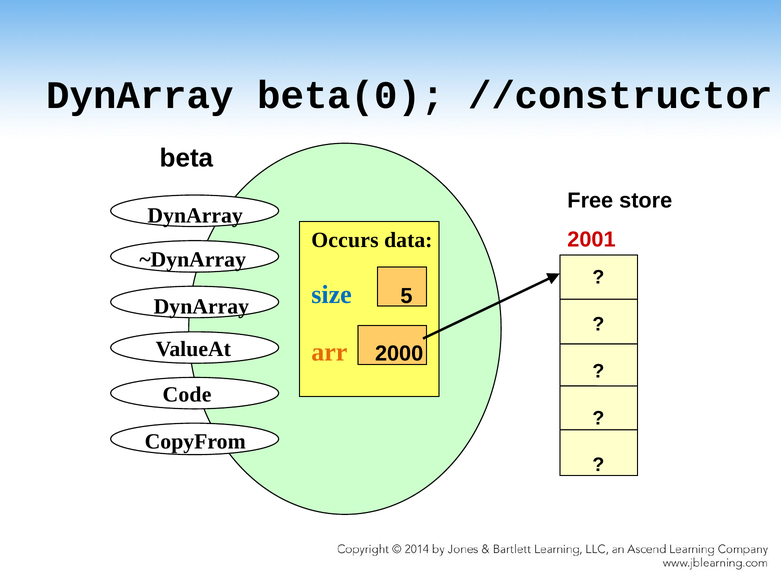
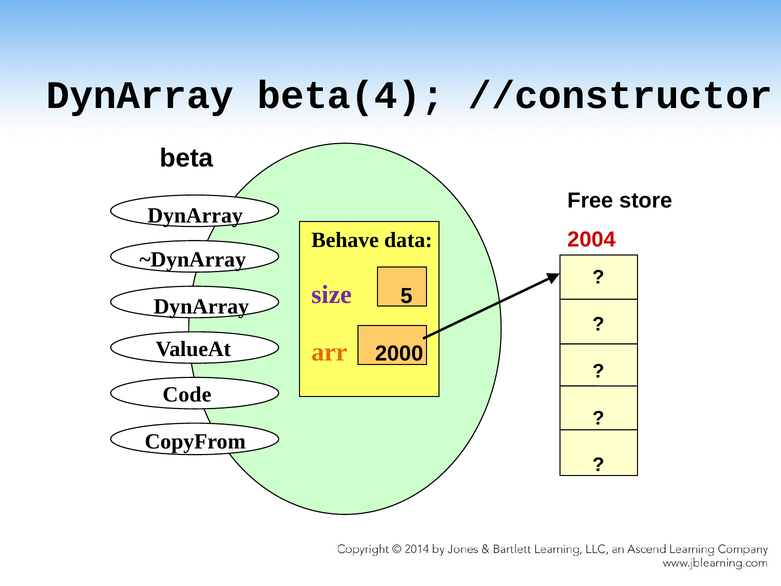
beta(0: beta(0 -> beta(4 (351, 95)
2001: 2001 -> 2004 (591, 240)
Occurs: Occurs -> Behave (345, 240)
size colour: blue -> purple (331, 295)
